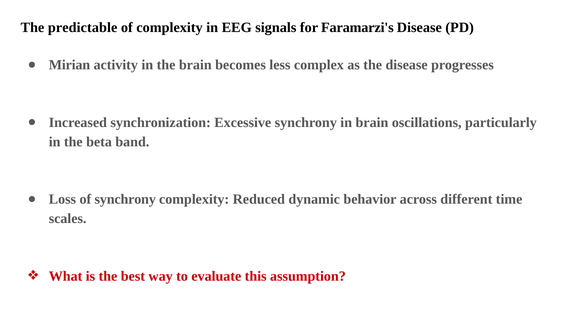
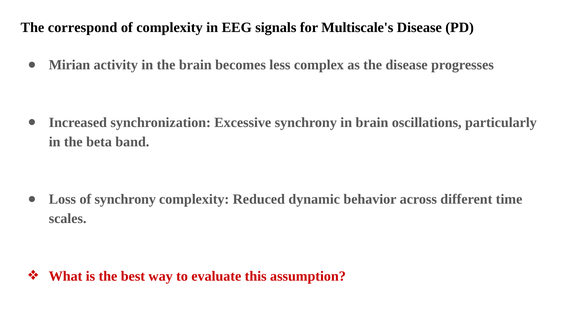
predictable: predictable -> correspond (83, 27)
Faramarzi's: Faramarzi's -> Multiscale's (357, 27)
